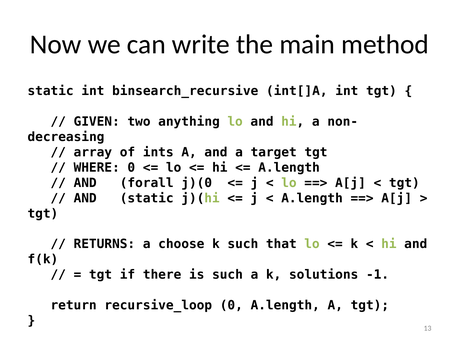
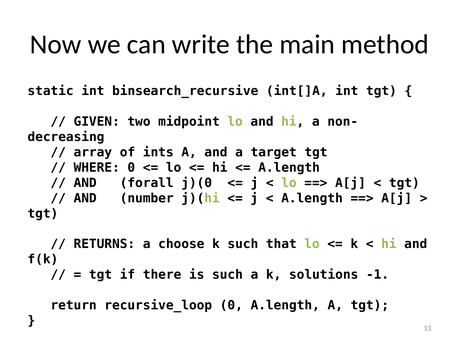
anything: anything -> midpoint (189, 122)
AND static: static -> number (147, 198)
